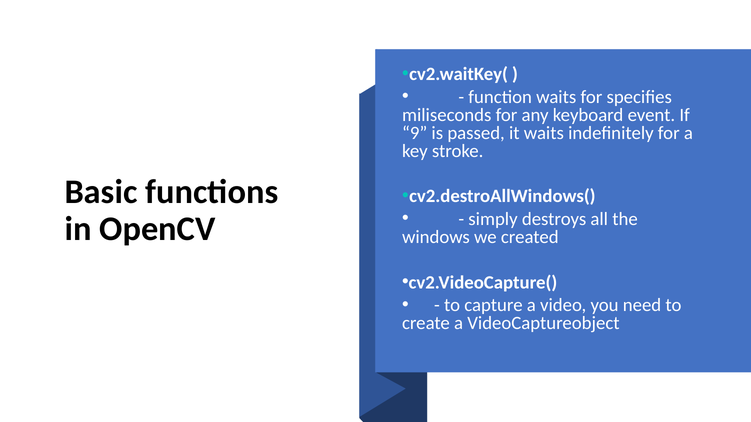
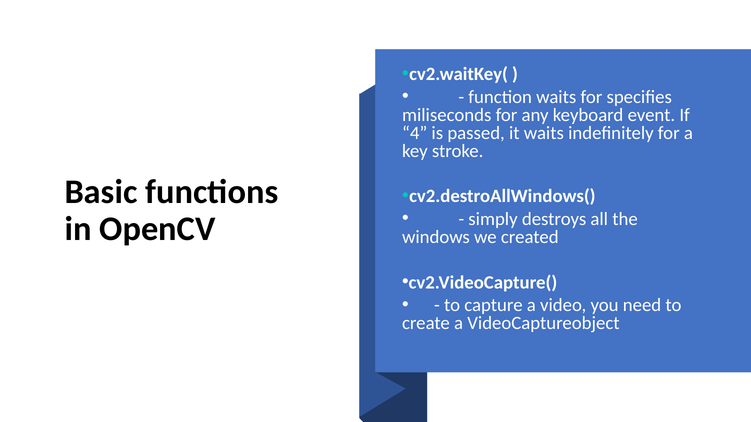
9: 9 -> 4 (415, 133)
